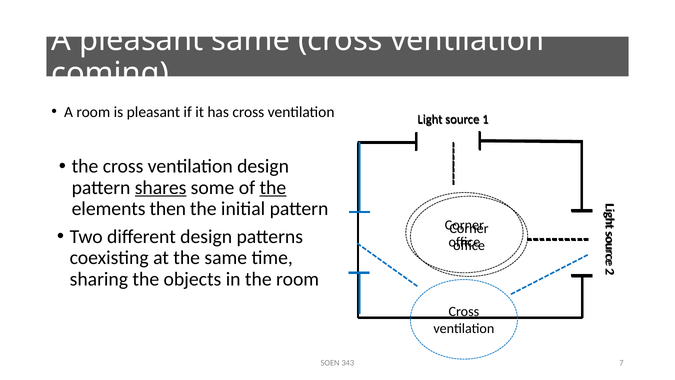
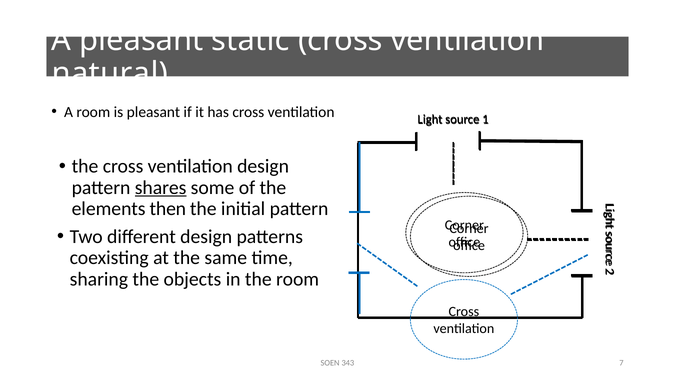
pleasant same: same -> static (251, 40)
coming: coming -> natural (110, 73)
the underline: present -> none (273, 187)
